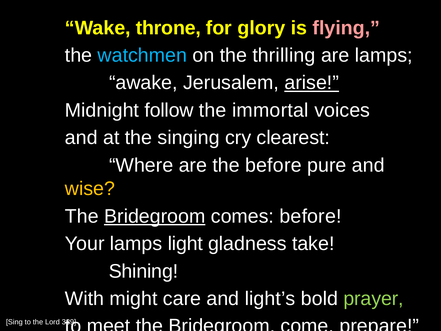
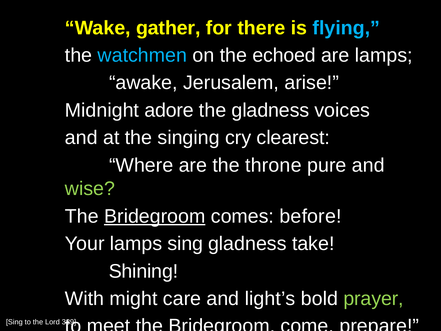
throne: throne -> gather (168, 28)
glory: glory -> there (261, 28)
flying colour: pink -> light blue (346, 28)
thrilling: thrilling -> echoed (284, 55)
arise underline: present -> none (312, 83)
follow: follow -> adore (169, 110)
the immortal: immortal -> gladness (270, 110)
the before: before -> throne (273, 165)
wise colour: yellow -> light green (90, 189)
lamps light: light -> sing (185, 244)
